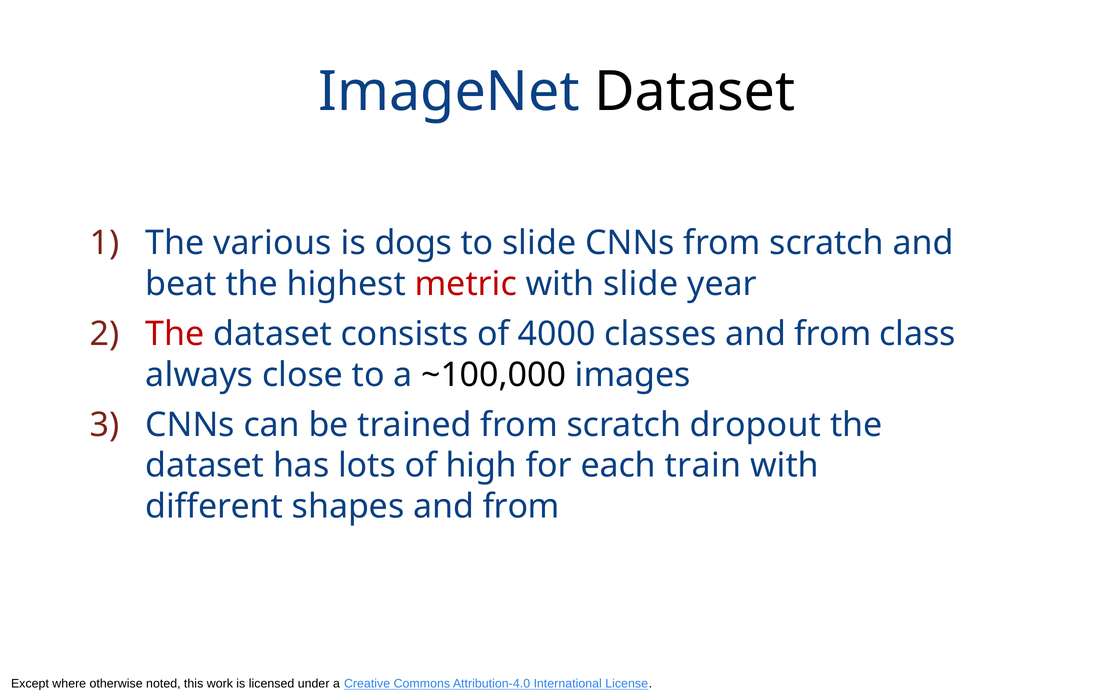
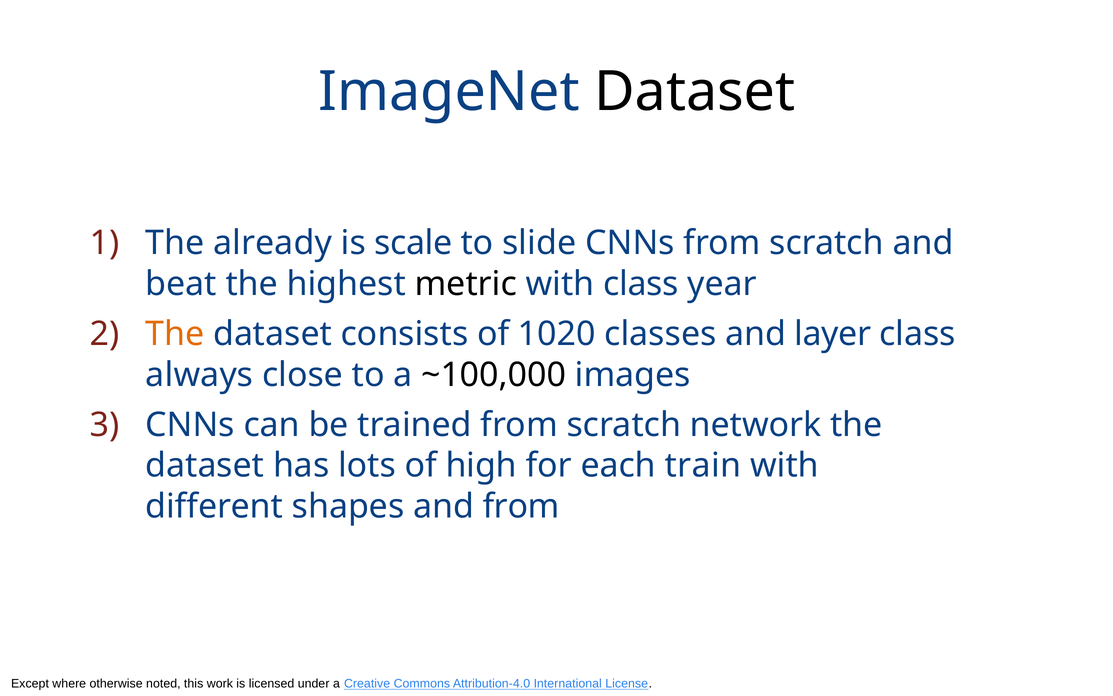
various: various -> already (273, 243)
dogs: dogs -> scale (413, 243)
metric colour: red -> black (466, 284)
with slide: slide -> class (641, 284)
The colour: red -> orange (175, 334)
4000: 4000 -> 1020 (557, 334)
classes and from: from -> layer (833, 334)
dropout: dropout -> network (756, 425)
